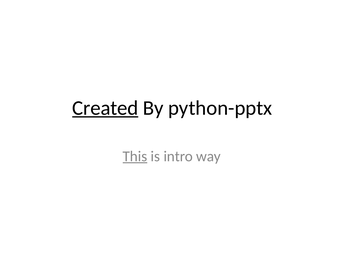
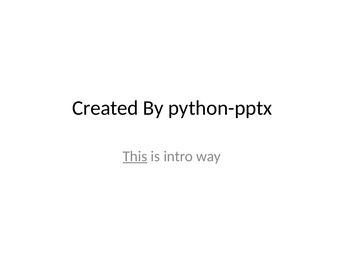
Created underline: present -> none (105, 108)
